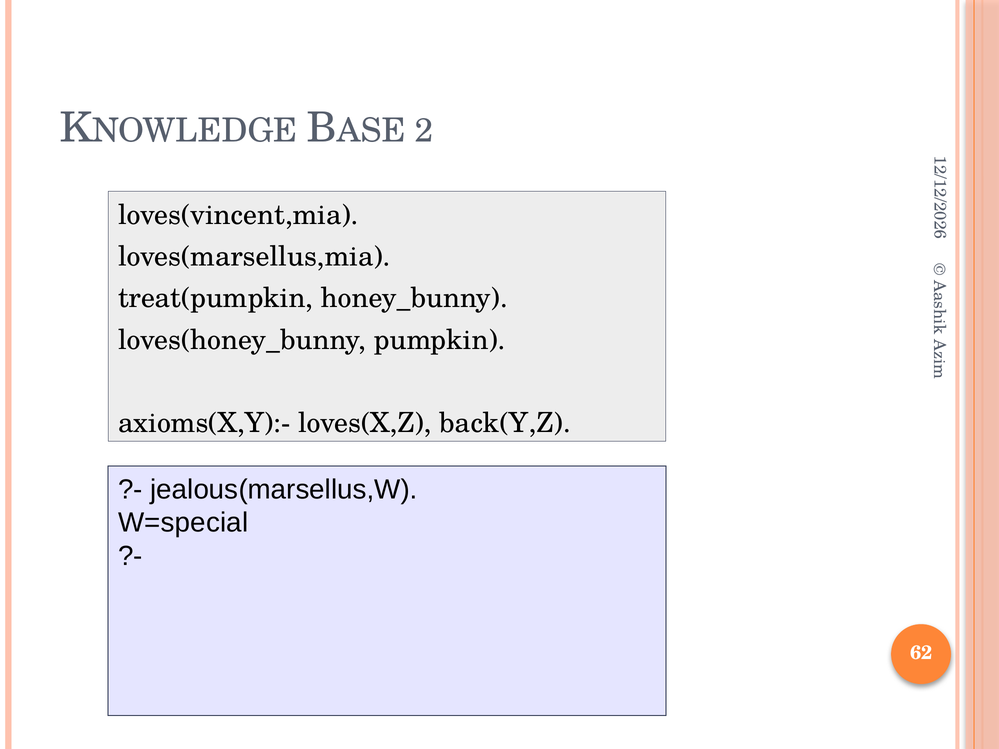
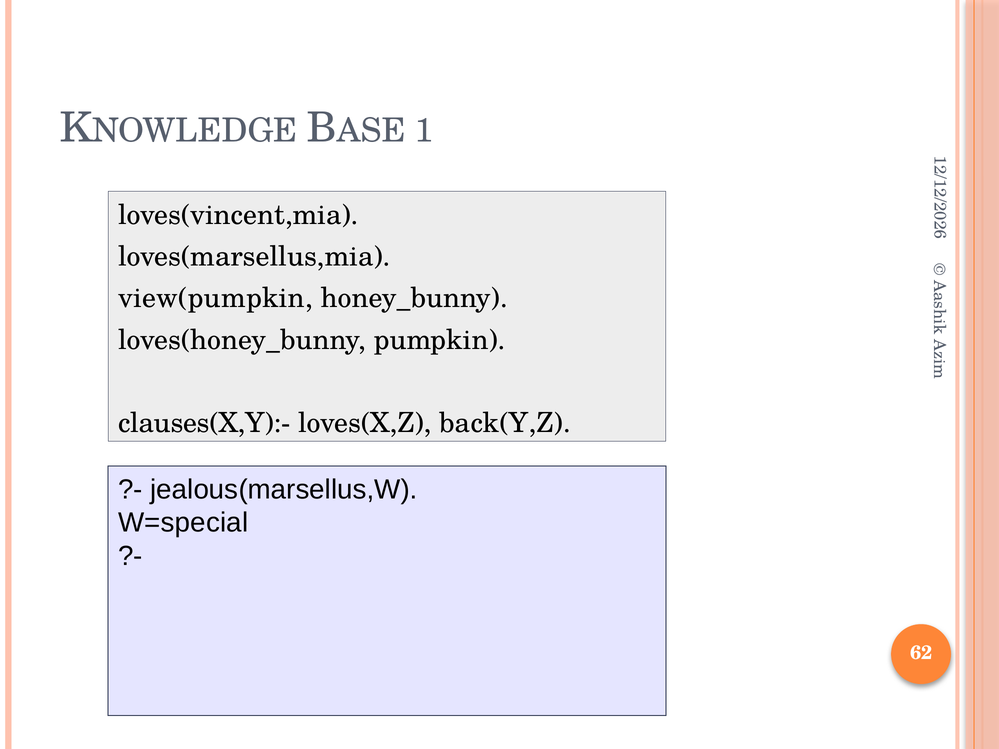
2: 2 -> 1 (424, 131)
treat(pumpkin: treat(pumpkin -> view(pumpkin (215, 298)
axioms(X,Y):-: axioms(X,Y):- -> clauses(X,Y):- (204, 423)
